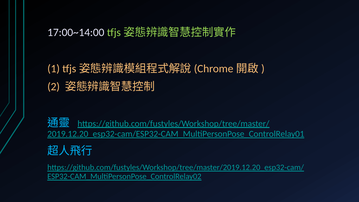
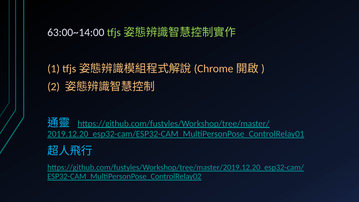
17:00~14:00: 17:00~14:00 -> 63:00~14:00 (76, 32)
